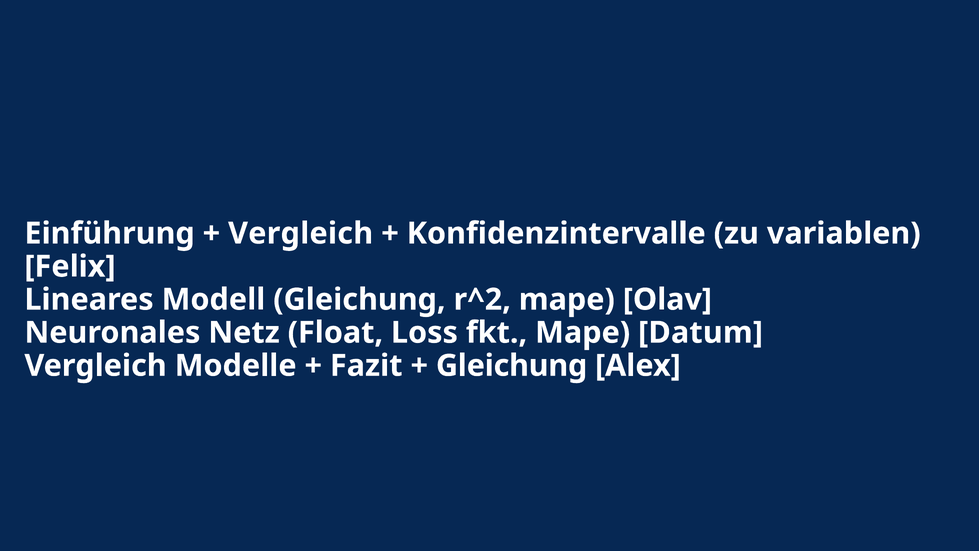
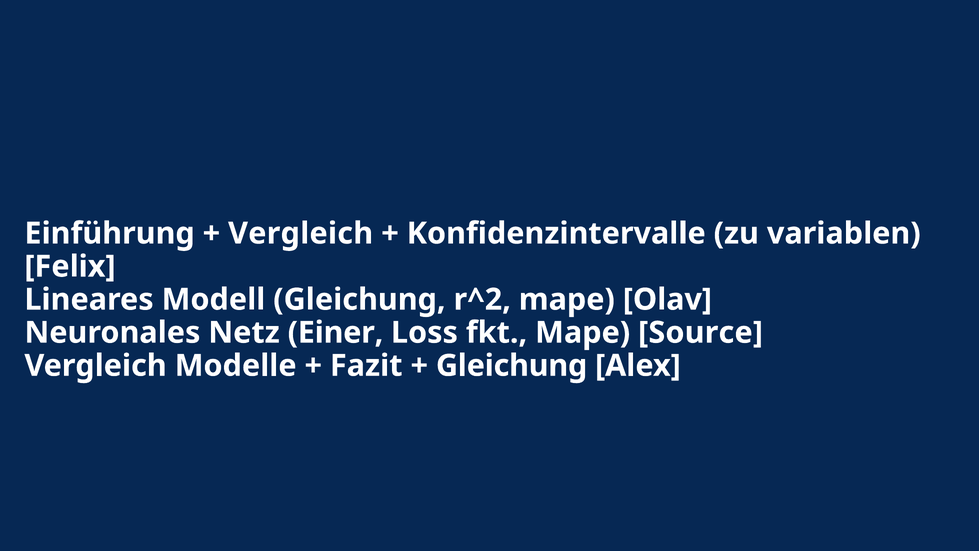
Float: Float -> Einer (335, 332)
Datum: Datum -> Source (701, 332)
